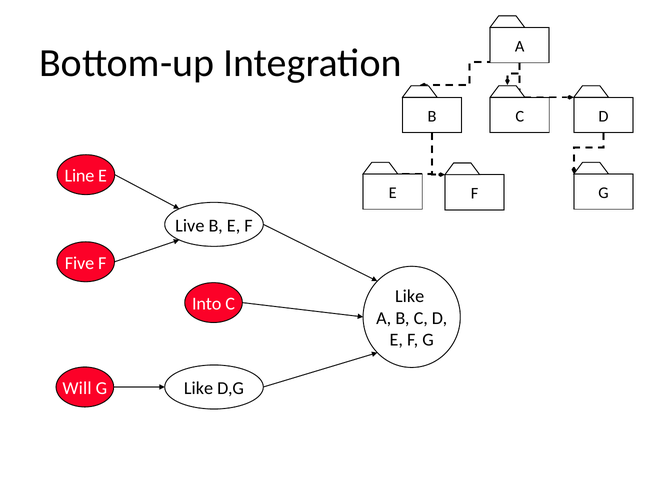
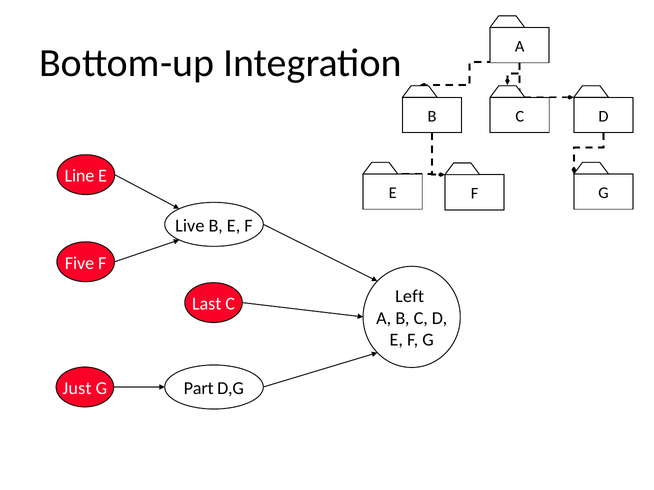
Like: Like -> Left (410, 297)
Into: Into -> Last (207, 304)
Will: Will -> Just (77, 389)
Like: Like -> Part (199, 389)
